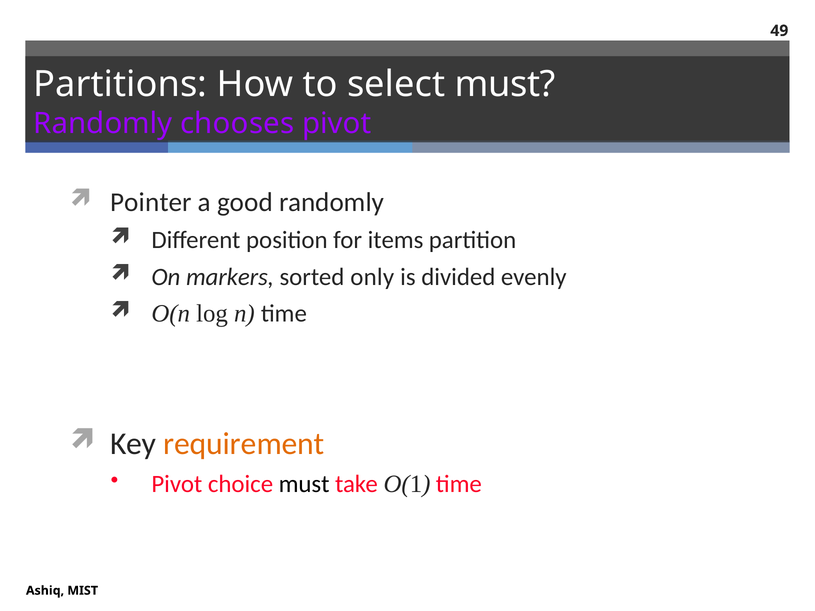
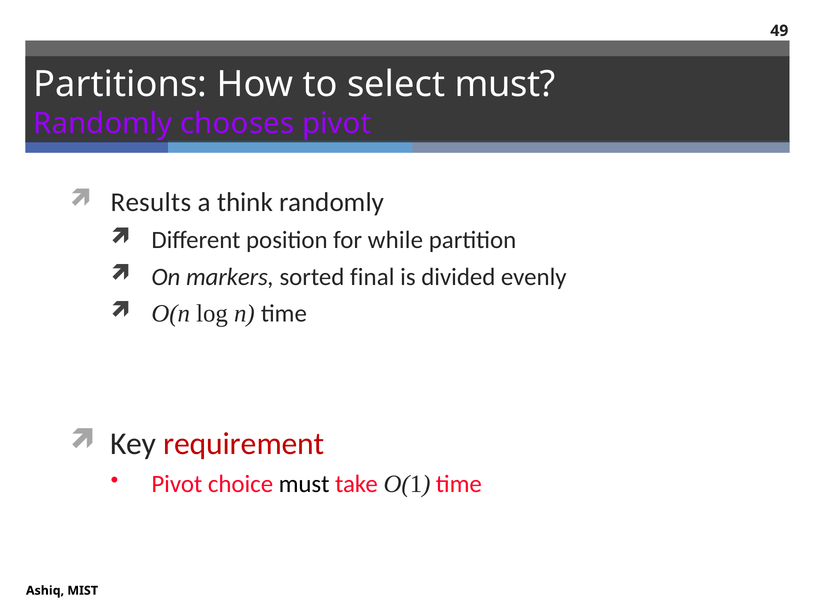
Pointer: Pointer -> Results (151, 202)
good: good -> think (245, 202)
items: items -> while (395, 240)
only: only -> final (372, 277)
requirement colour: orange -> red (244, 444)
